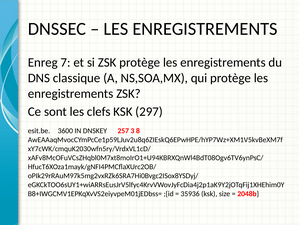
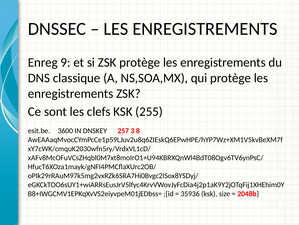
7: 7 -> 9 (66, 62)
297: 297 -> 255 (149, 111)
